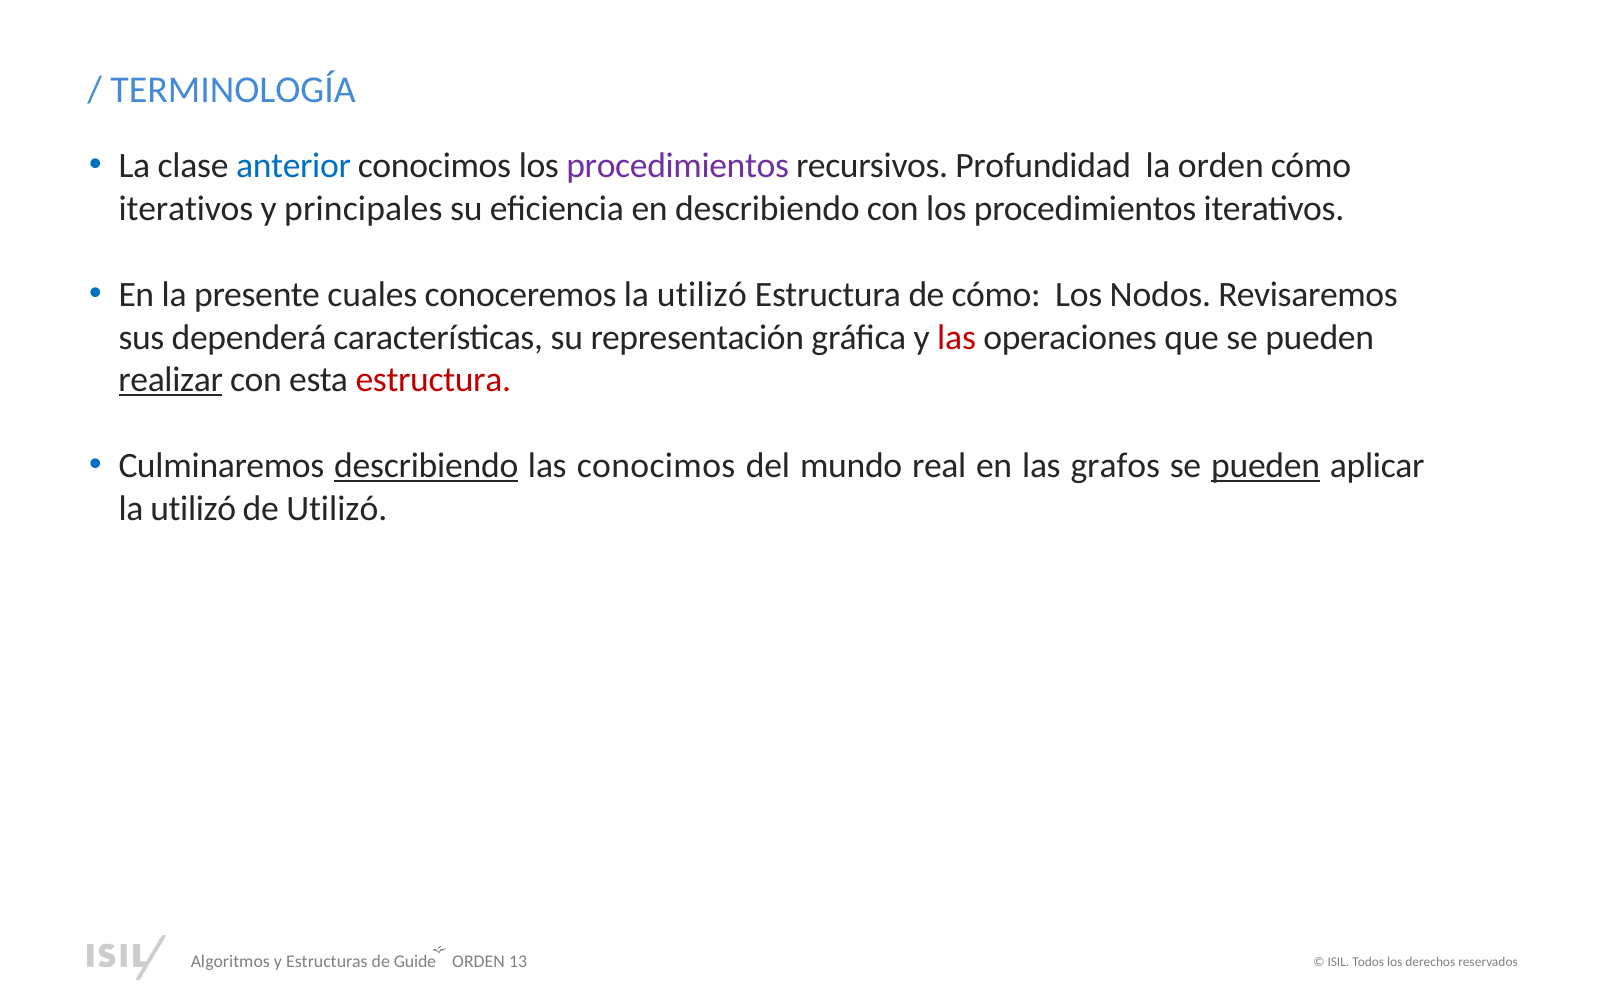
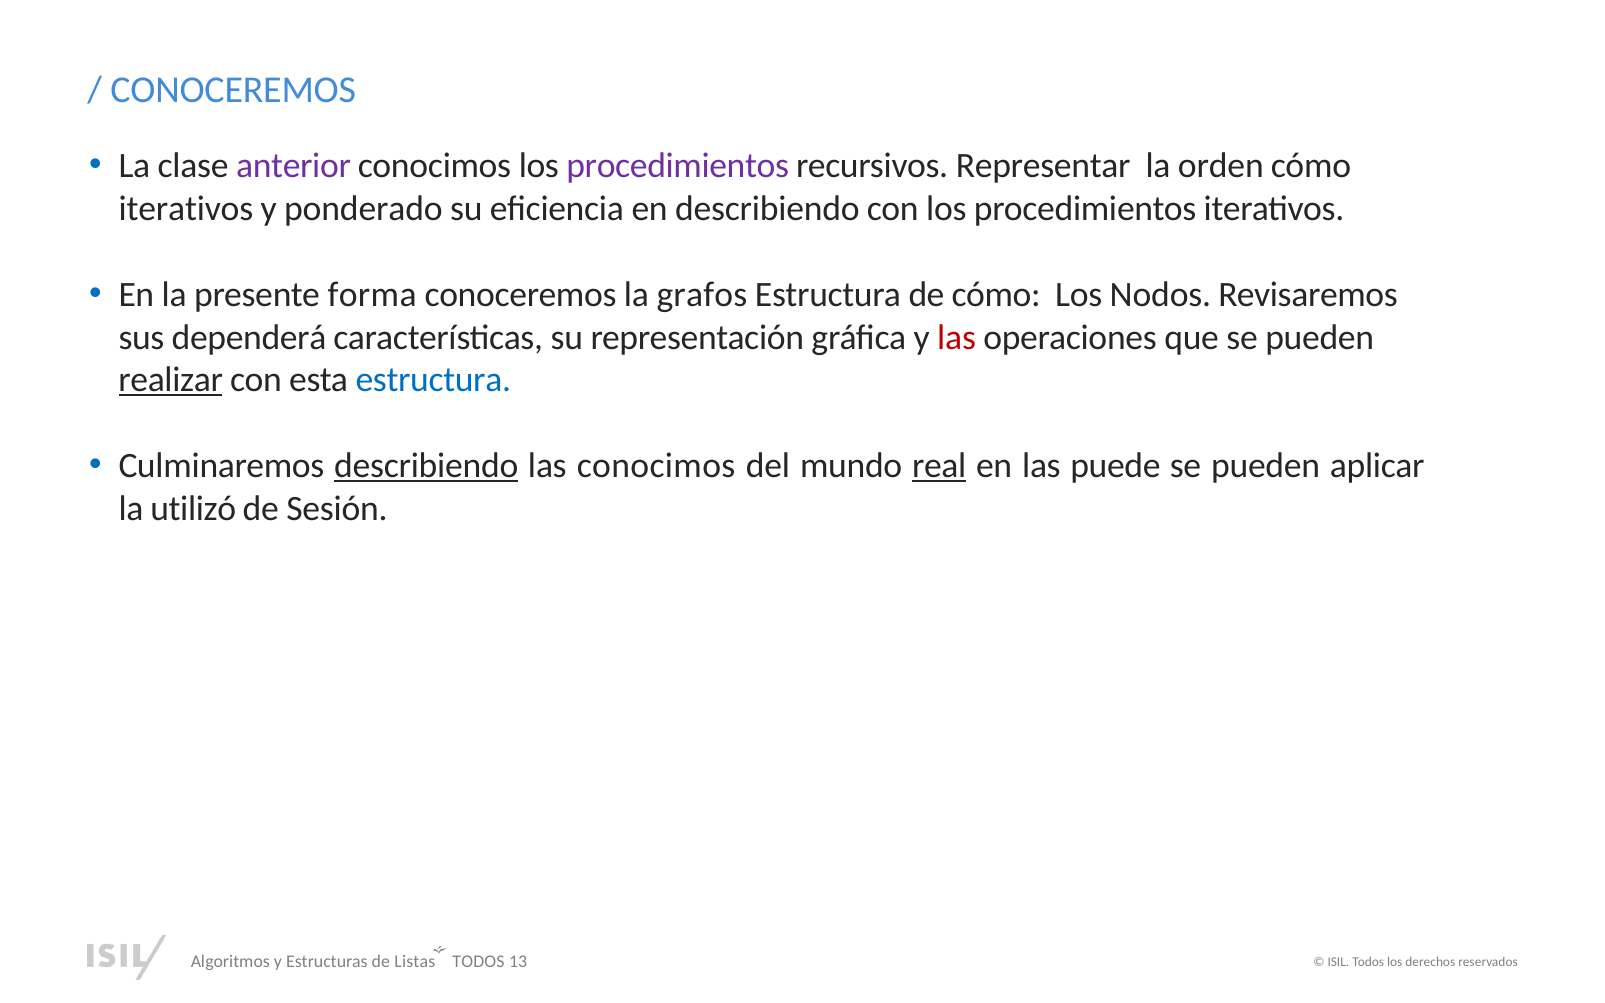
TERMINOLOGÍA: TERMINOLOGÍA -> CONOCEREMOS (233, 90)
anterior colour: blue -> purple (293, 166)
Profundidad: Profundidad -> Representar (1043, 166)
principales: principales -> ponderado (363, 209)
cuales: cuales -> forma (372, 295)
conoceremos la utilizó: utilizó -> grafos (702, 295)
estructura colour: red -> blue (433, 380)
real underline: none -> present (939, 466)
grafos: grafos -> puede (1115, 466)
pueden underline: present -> none (1266, 466)
de Utilizó: Utilizó -> Sesión (337, 508)
Guide: Guide -> Listas (415, 962)
ORDEN: ORDEN -> TODOS (478, 962)
